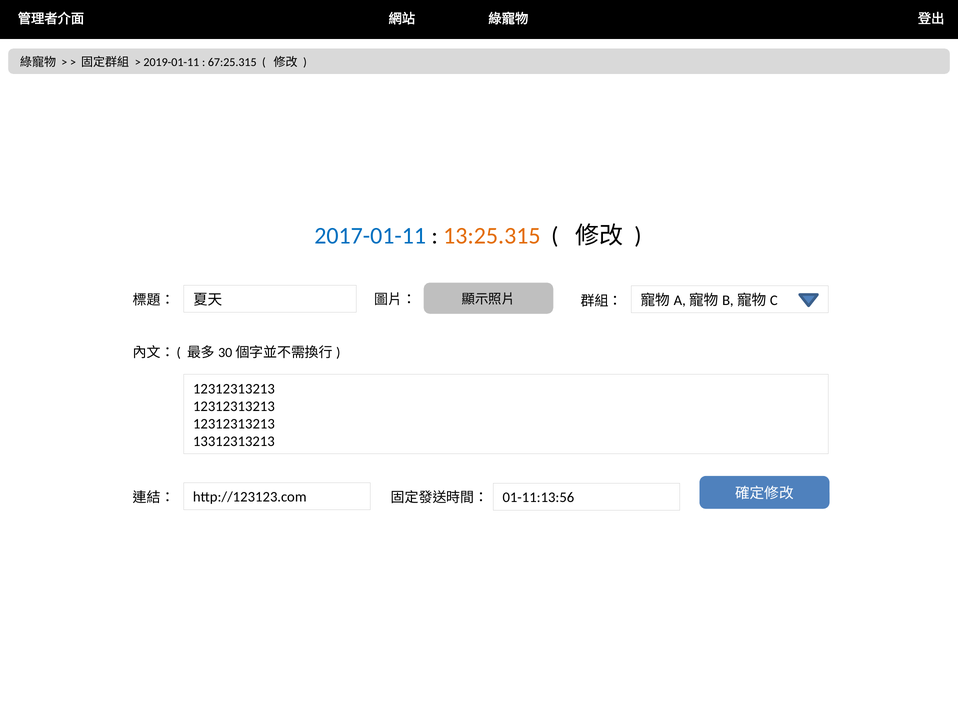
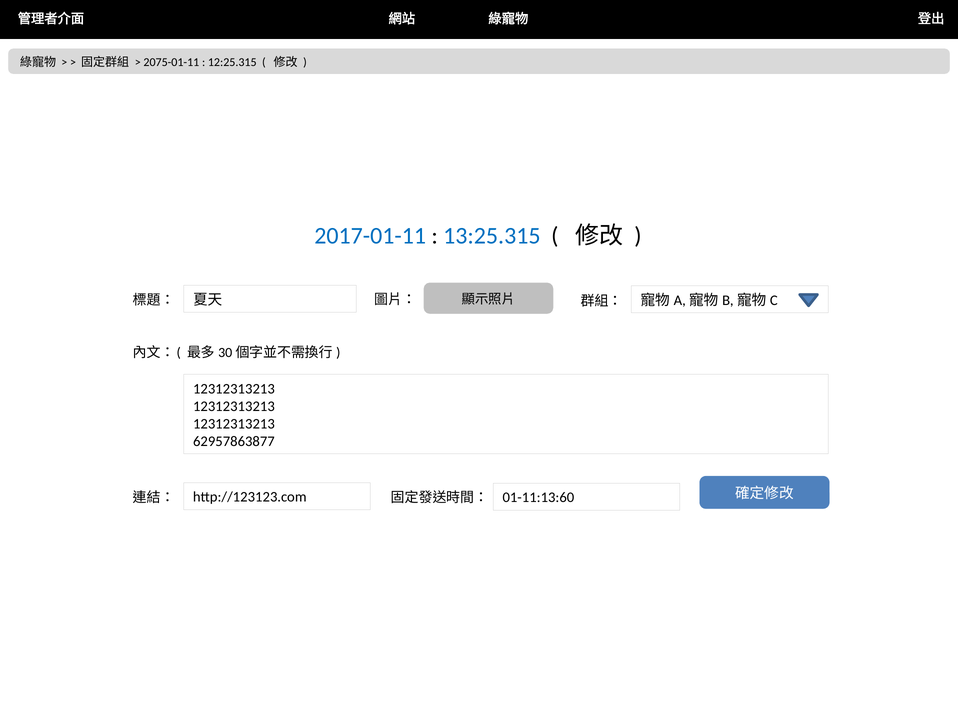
2019-01-11: 2019-01-11 -> 2075-01-11 (171, 62)
67:25.315: 67:25.315 -> 12:25.315 (232, 62)
13:25.315 colour: orange -> blue (492, 236)
13312313213: 13312313213 -> 62957863877 (234, 441)
01-11:13:56: 01-11:13:56 -> 01-11:13:60 (538, 497)
